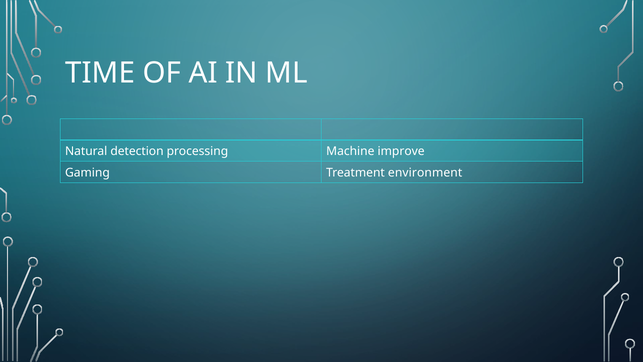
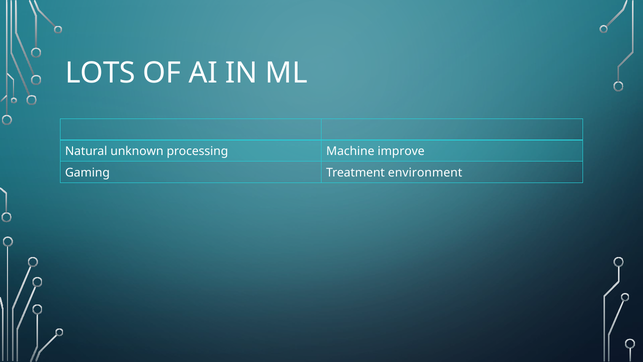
TIME: TIME -> LOTS (100, 73)
detection: detection -> unknown (137, 151)
